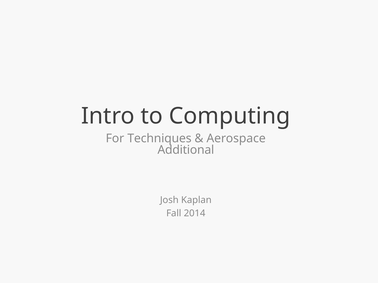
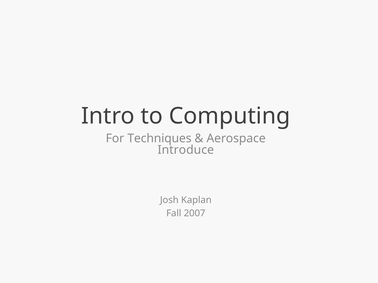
Additional: Additional -> Introduce (186, 150)
2014: 2014 -> 2007 (195, 214)
